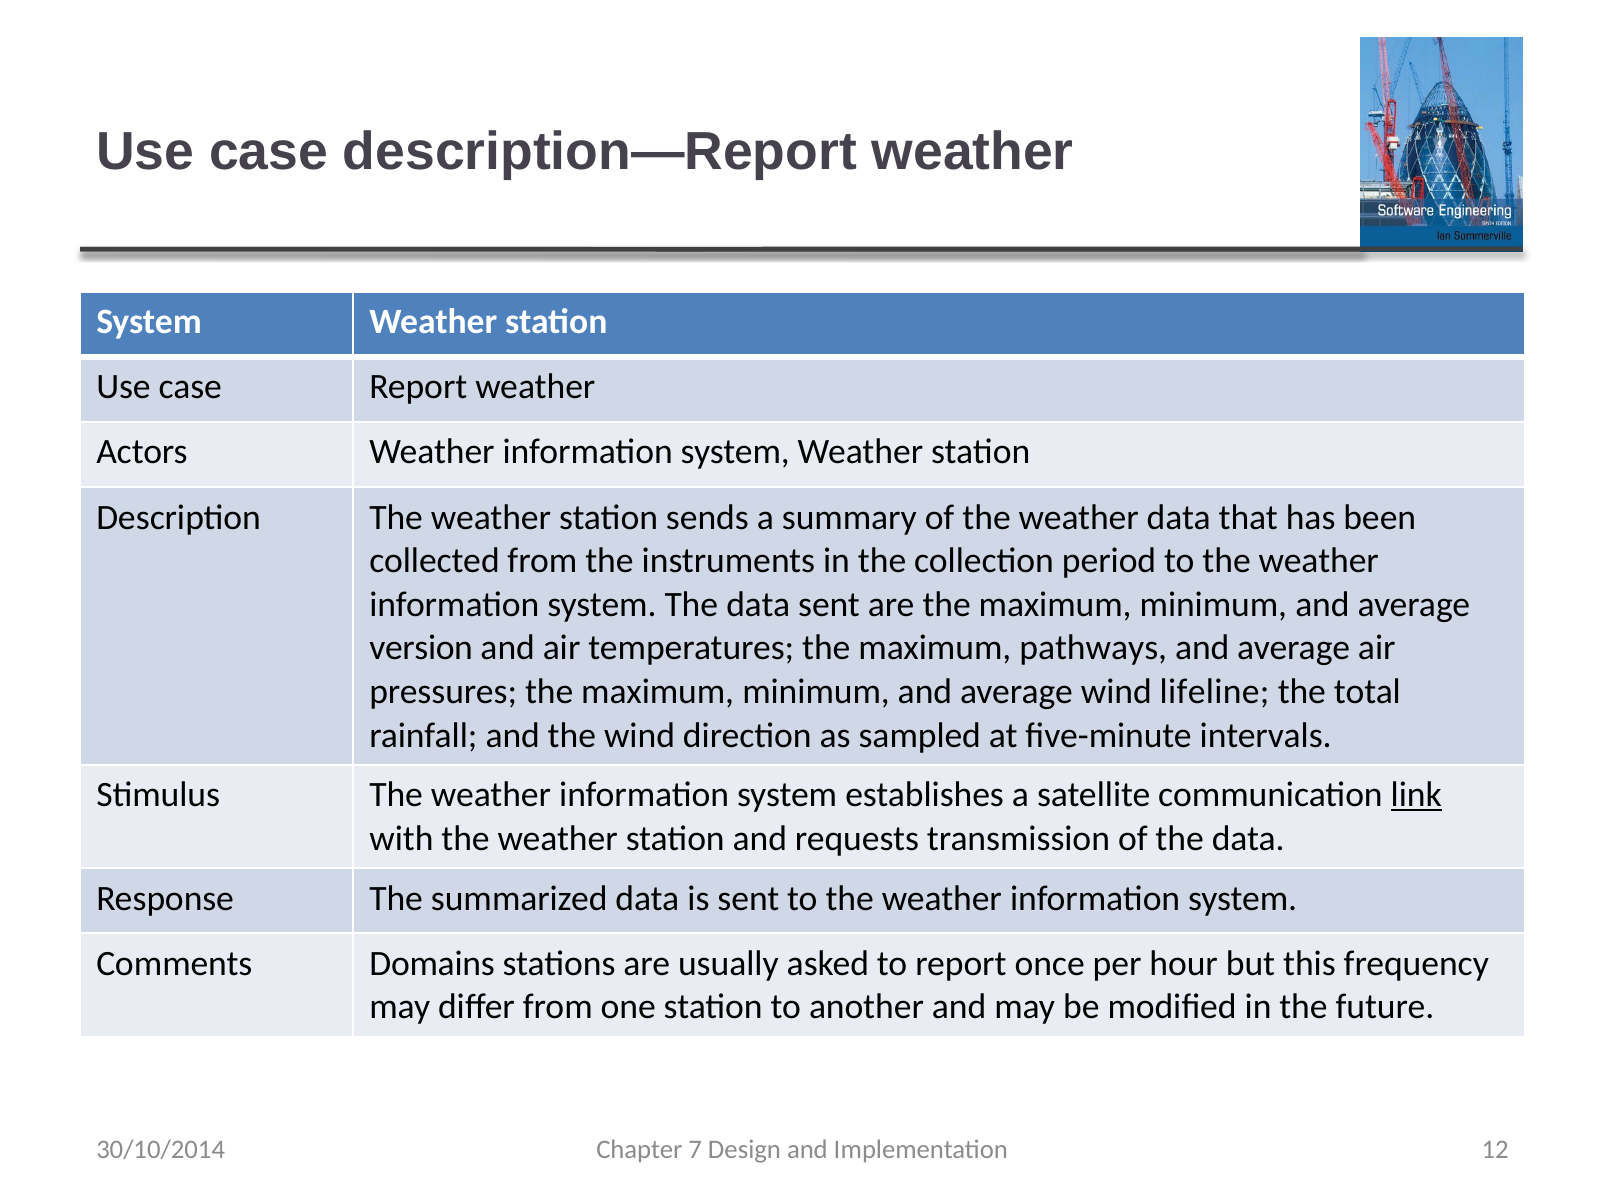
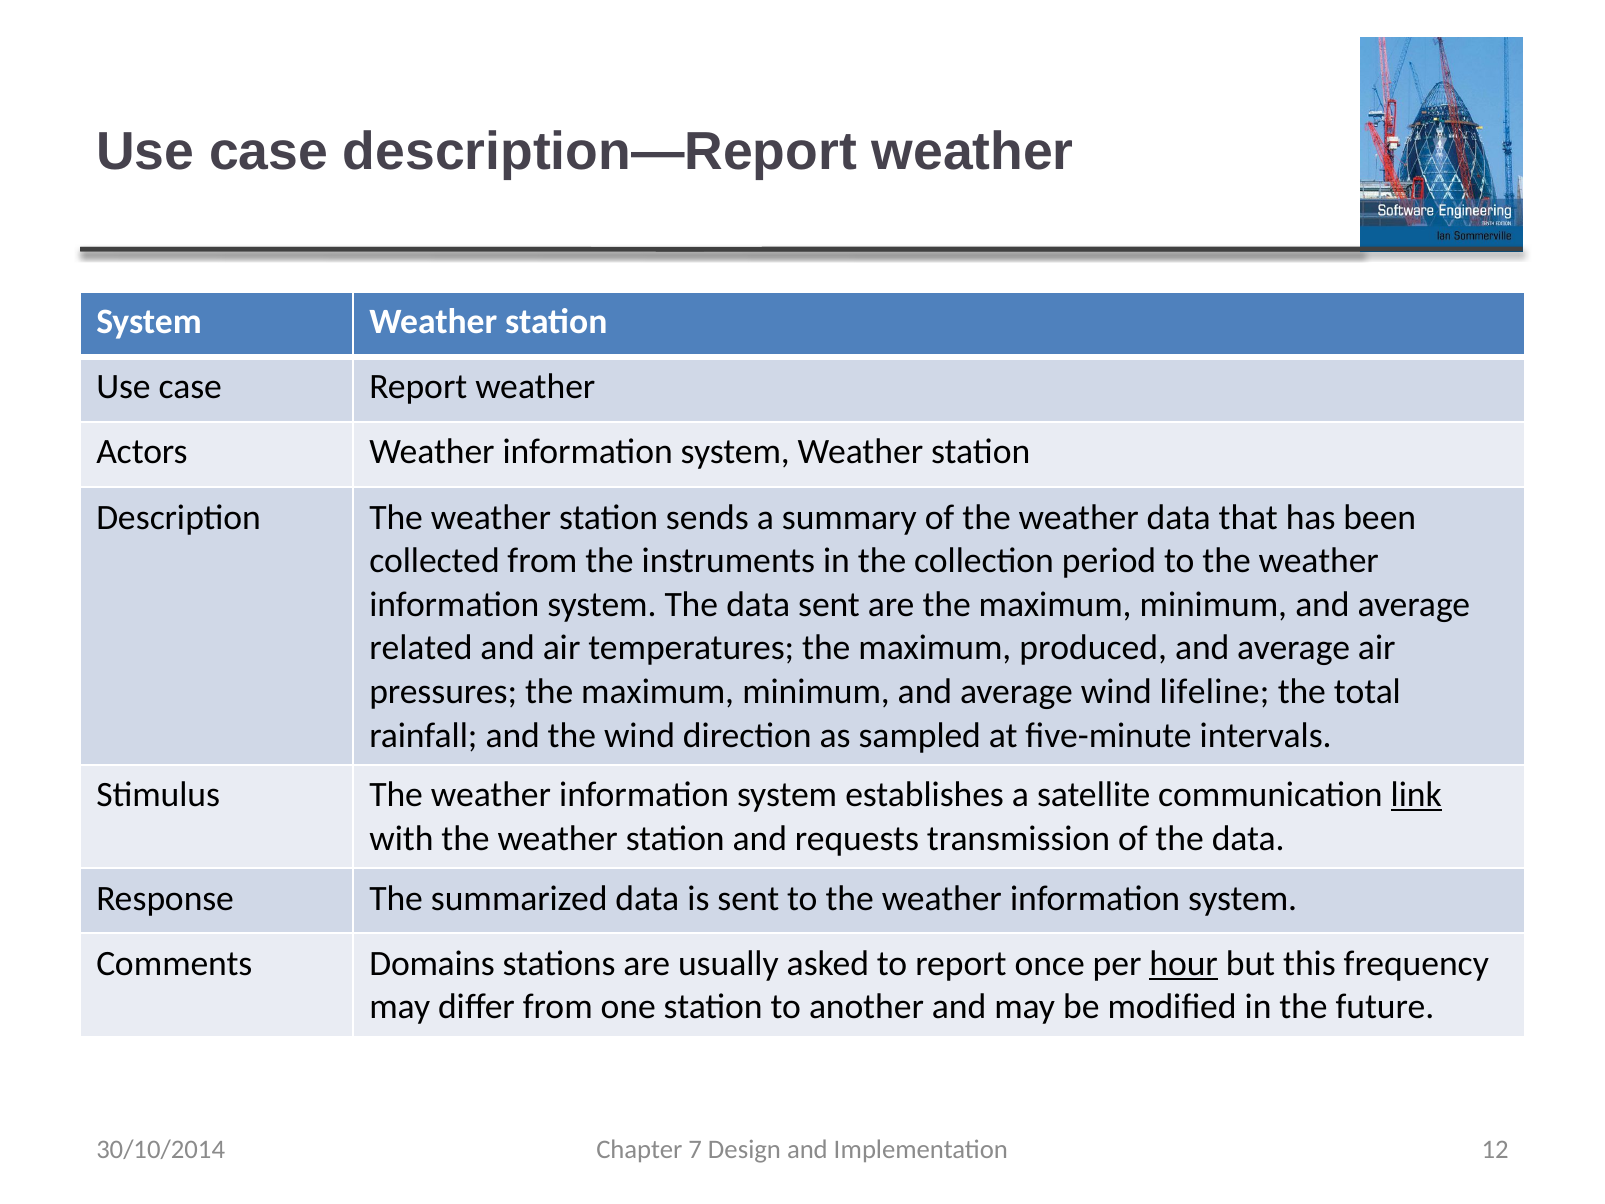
version: version -> related (421, 648)
pathways: pathways -> produced (1093, 648)
hour underline: none -> present (1184, 963)
